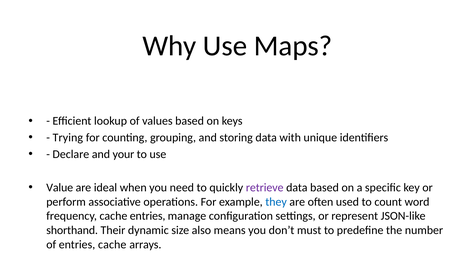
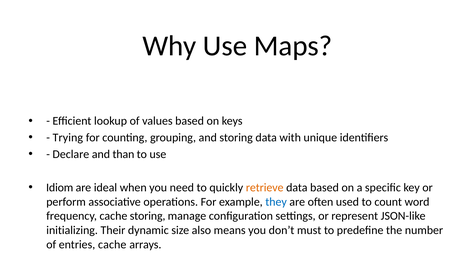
your: your -> than (123, 154)
Value: Value -> Idiom (60, 188)
retrieve colour: purple -> orange (265, 188)
cache entries: entries -> storing (148, 216)
shorthand: shorthand -> initializing (72, 230)
